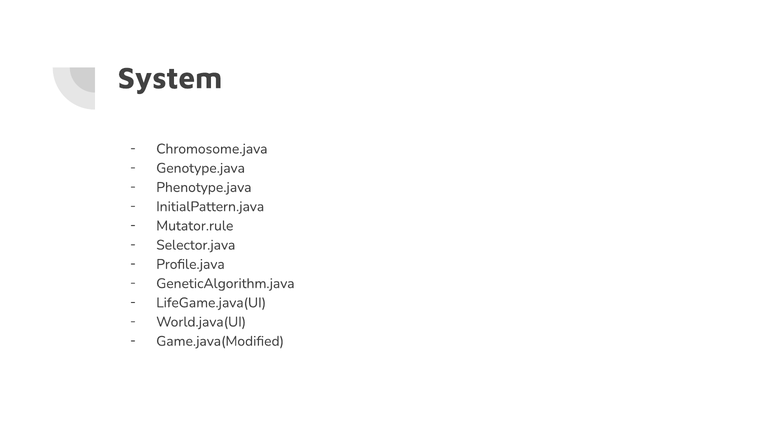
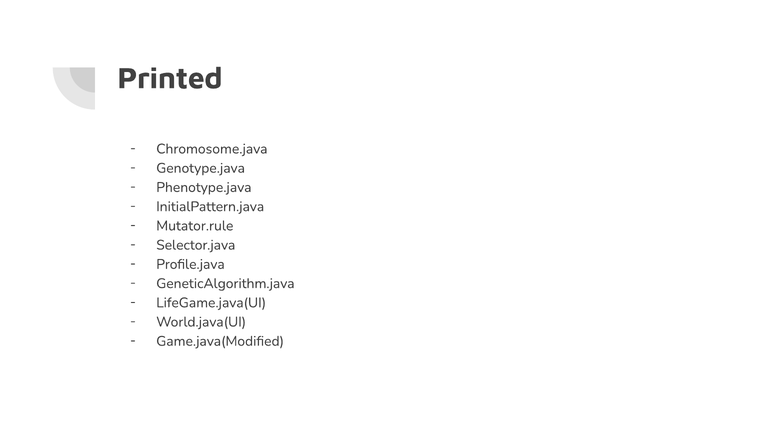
System: System -> Printed (170, 78)
